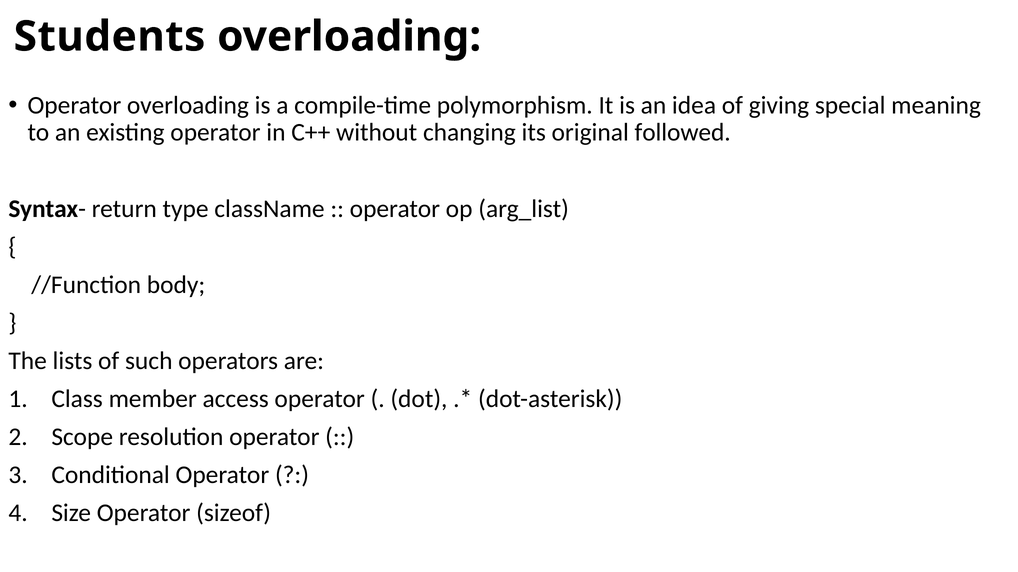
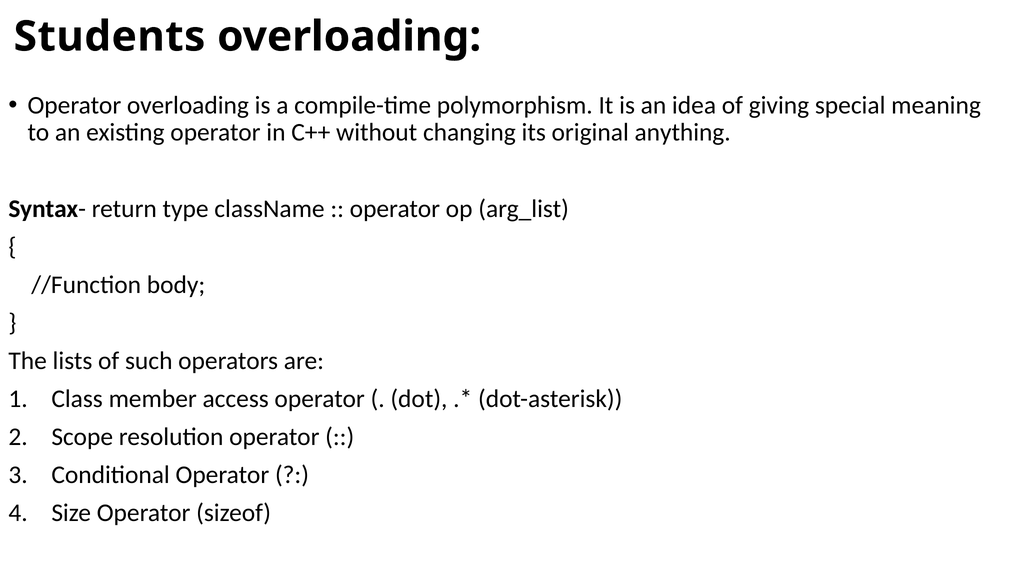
followed: followed -> anything (683, 133)
